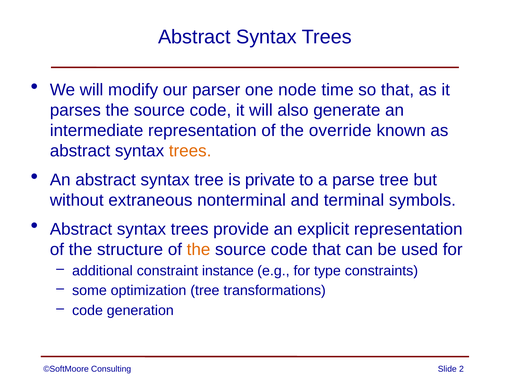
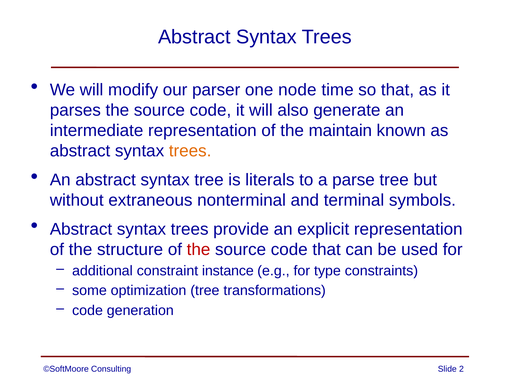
override: override -> maintain (340, 131)
private: private -> literals (270, 180)
the colour: orange -> red (199, 250)
